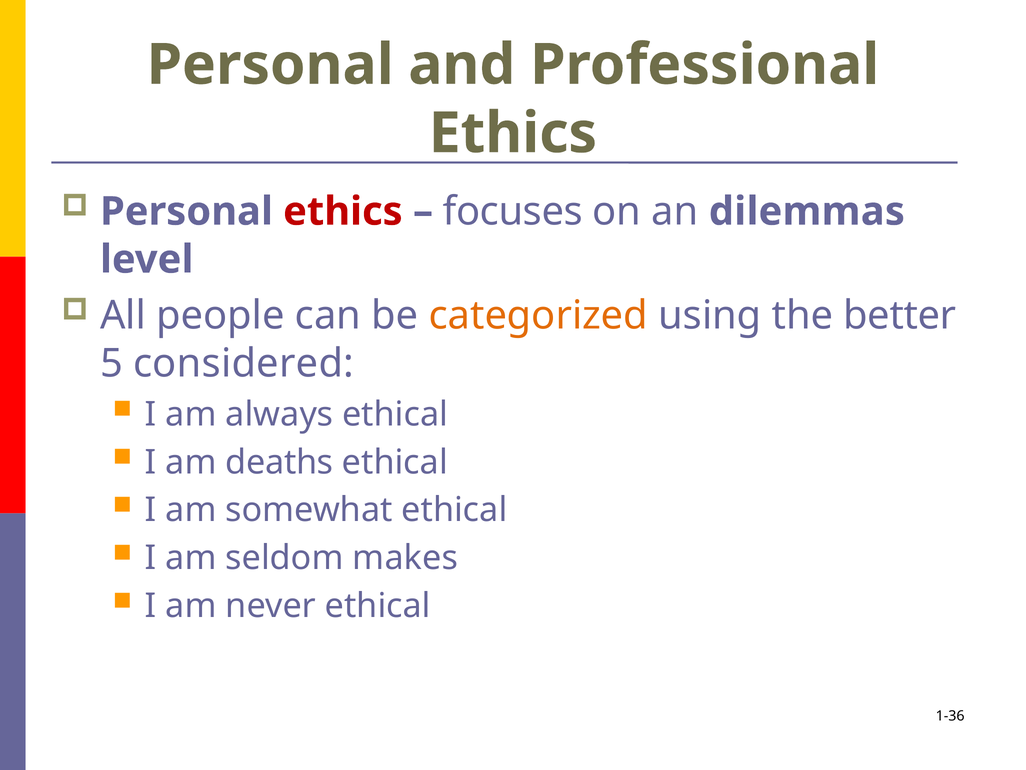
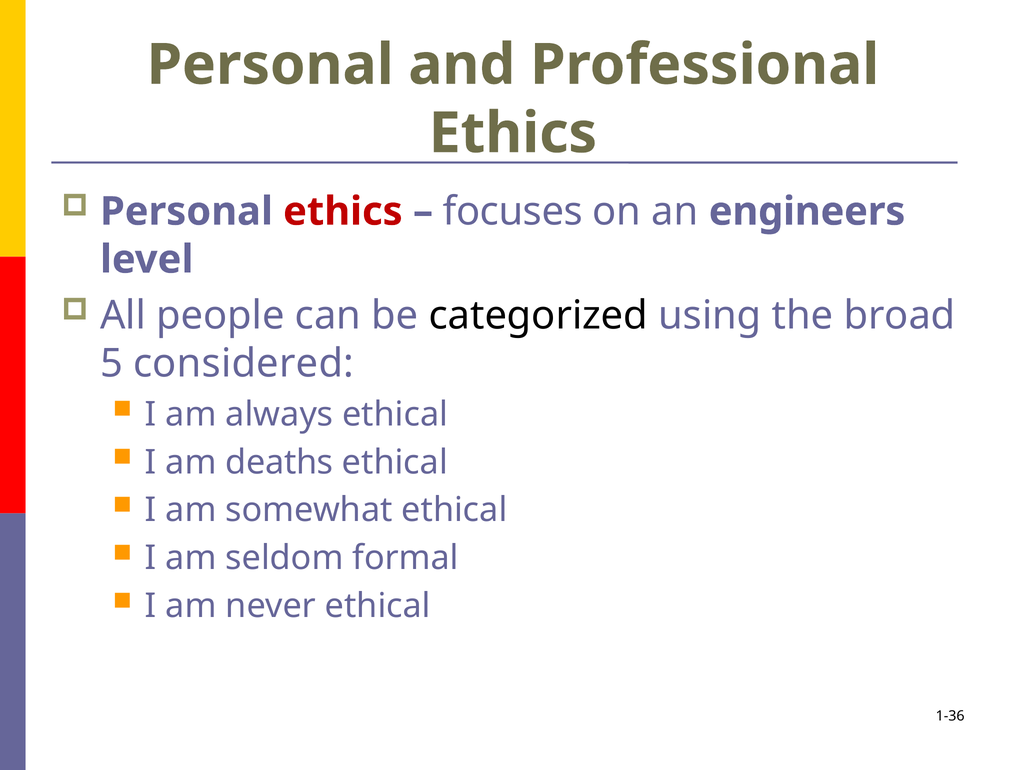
dilemmas: dilemmas -> engineers (807, 211)
categorized colour: orange -> black (538, 315)
better: better -> broad (900, 315)
makes: makes -> formal (405, 558)
